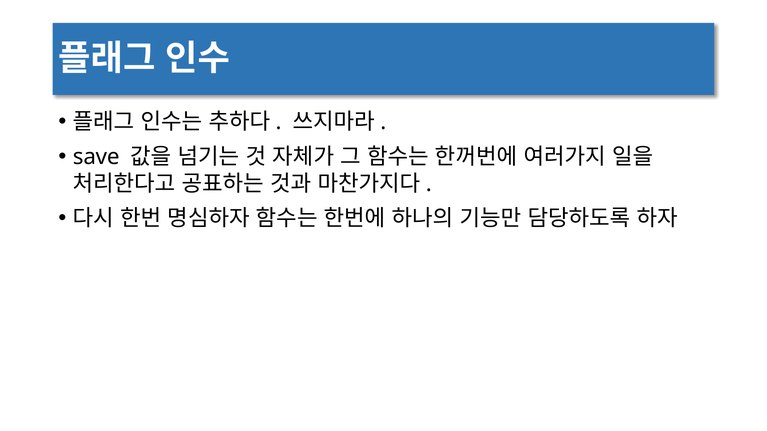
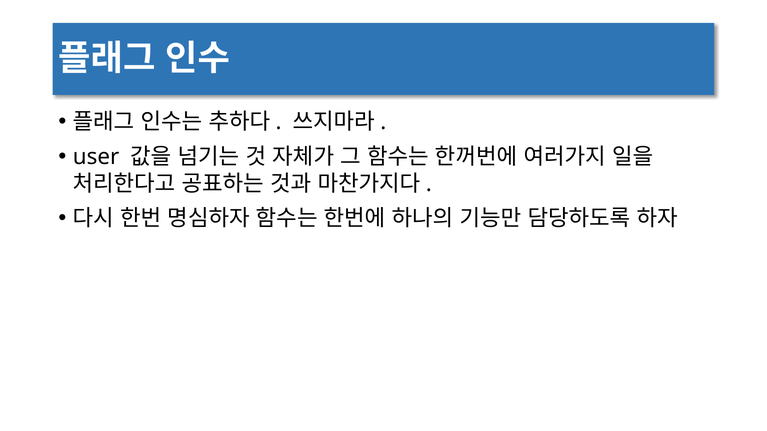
save: save -> user (96, 157)
